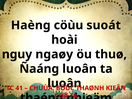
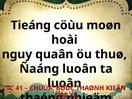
Haèng: Haèng -> Tieáng (31, 25)
suoát: suoát -> moøn (104, 25)
ngaøy: ngaøy -> quaân (54, 54)
